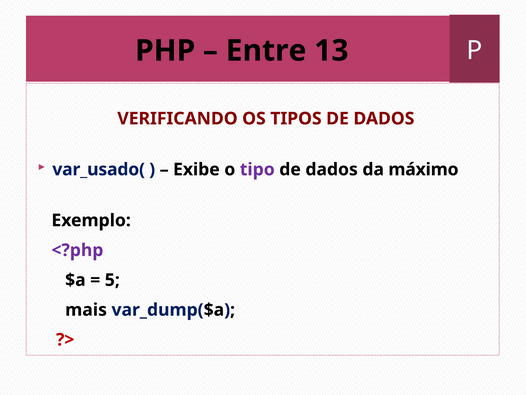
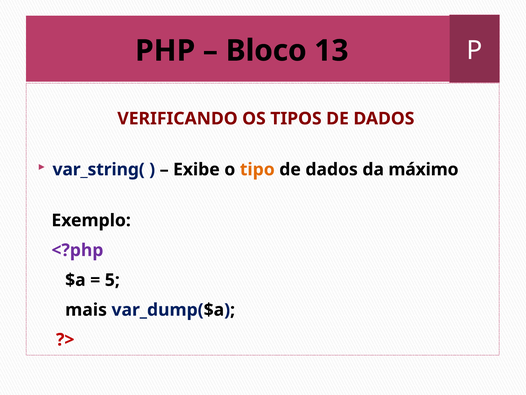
Entre: Entre -> Bloco (266, 51)
var_usado(: var_usado( -> var_string( (99, 169)
tipo colour: purple -> orange (257, 169)
